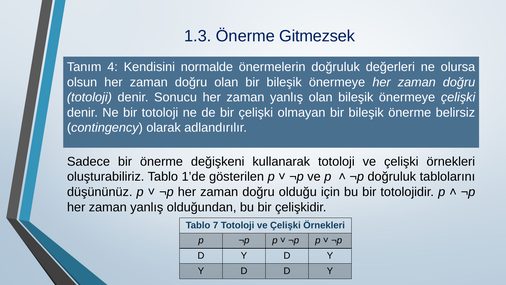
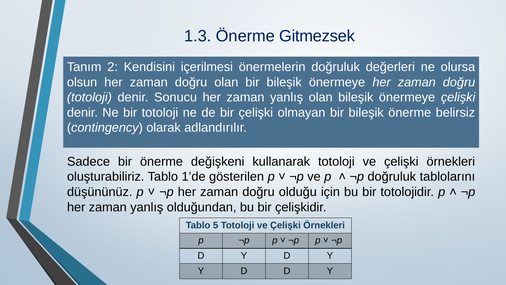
4: 4 -> 2 (113, 67)
normalde: normalde -> içerilmesi (207, 67)
7: 7 -> 5 (216, 225)
